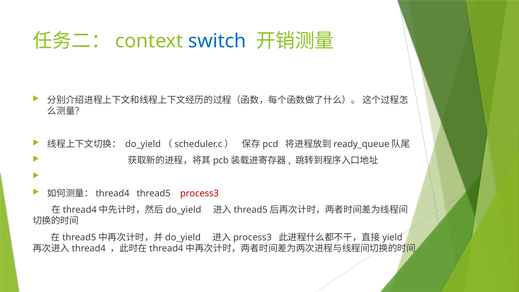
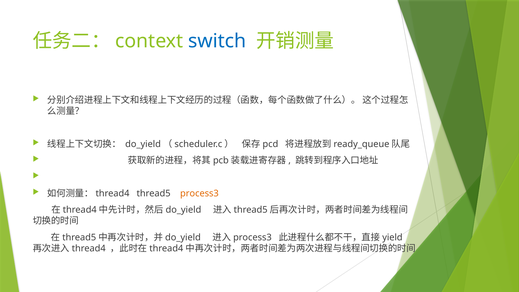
process3 colour: red -> orange (199, 193)
